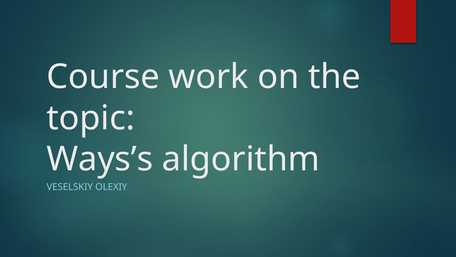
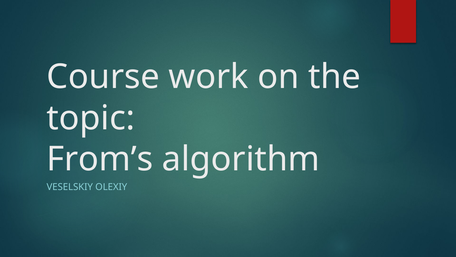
Ways’s: Ways’s -> From’s (100, 159)
